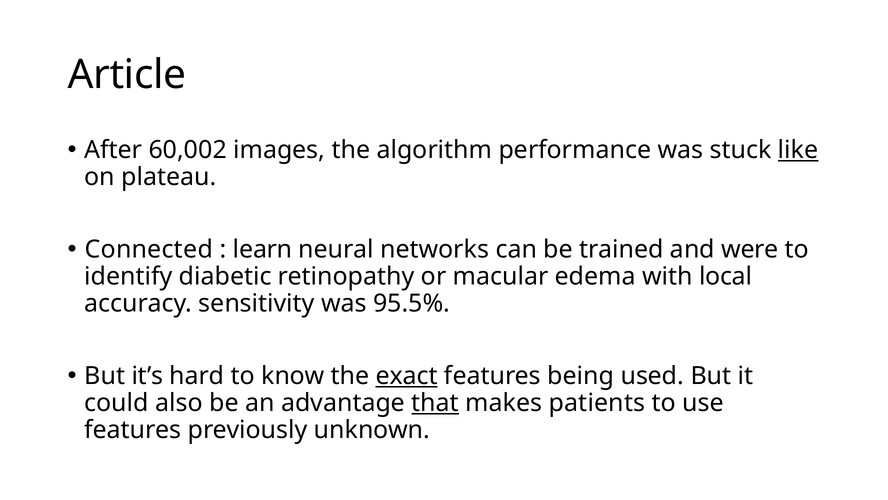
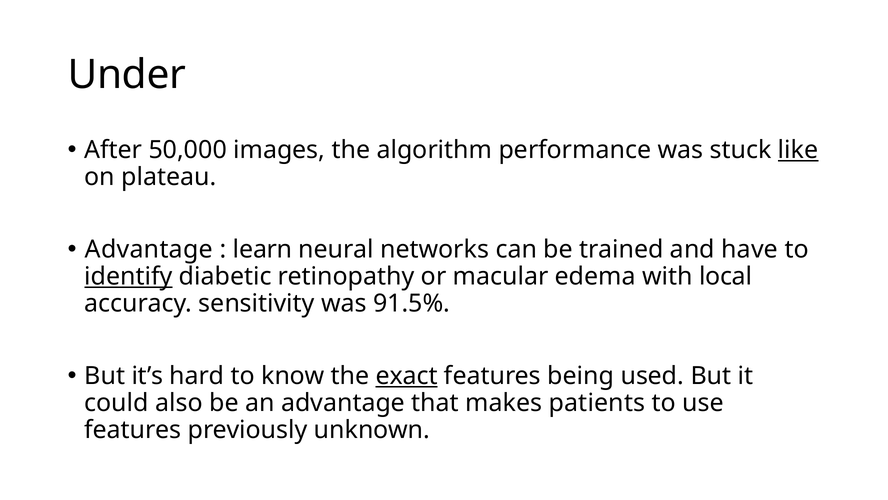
Article: Article -> Under (127, 75)
60,002: 60,002 -> 50,000 (188, 150)
Connected: Connected -> Advantage (149, 249)
were: were -> have (750, 249)
identify underline: none -> present (128, 276)
95.5%: 95.5% -> 91.5% (412, 303)
that underline: present -> none (435, 403)
